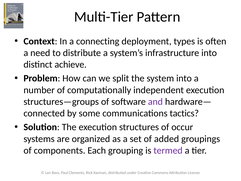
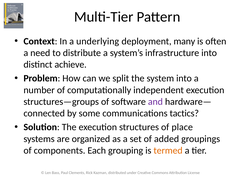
connecting: connecting -> underlying (98, 41)
types: types -> many (184, 41)
occur: occur -> place (182, 127)
termed colour: purple -> orange (168, 150)
